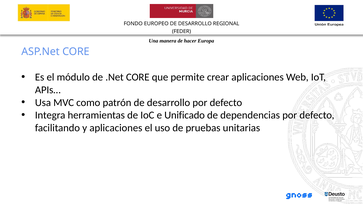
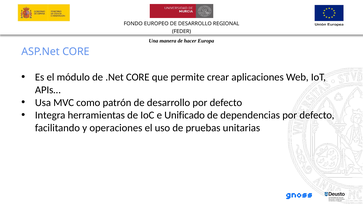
y aplicaciones: aplicaciones -> operaciones (116, 128)
